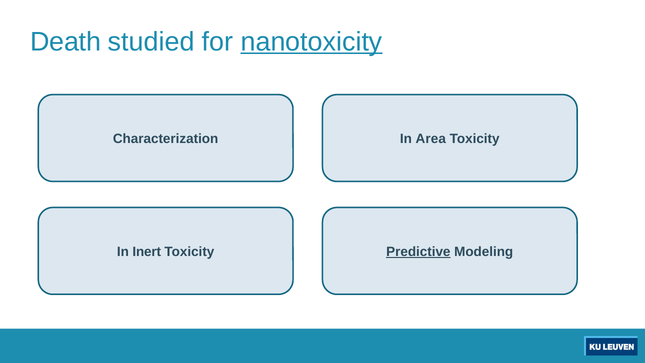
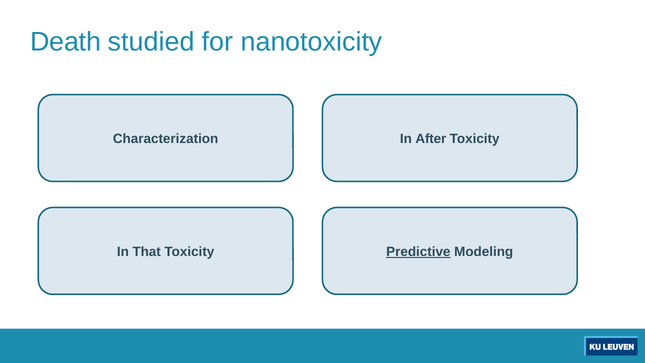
nanotoxicity underline: present -> none (312, 42)
Area: Area -> After (431, 139)
Inert: Inert -> That (147, 252)
